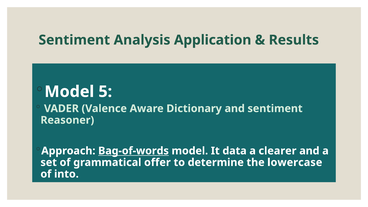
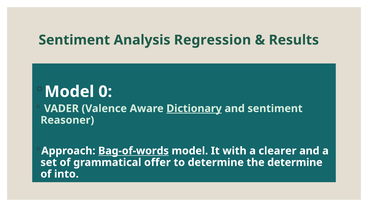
Application: Application -> Regression (213, 40)
5: 5 -> 0 (105, 92)
Dictionary underline: none -> present (194, 109)
data: data -> with (235, 151)
the lowercase: lowercase -> determine (295, 162)
